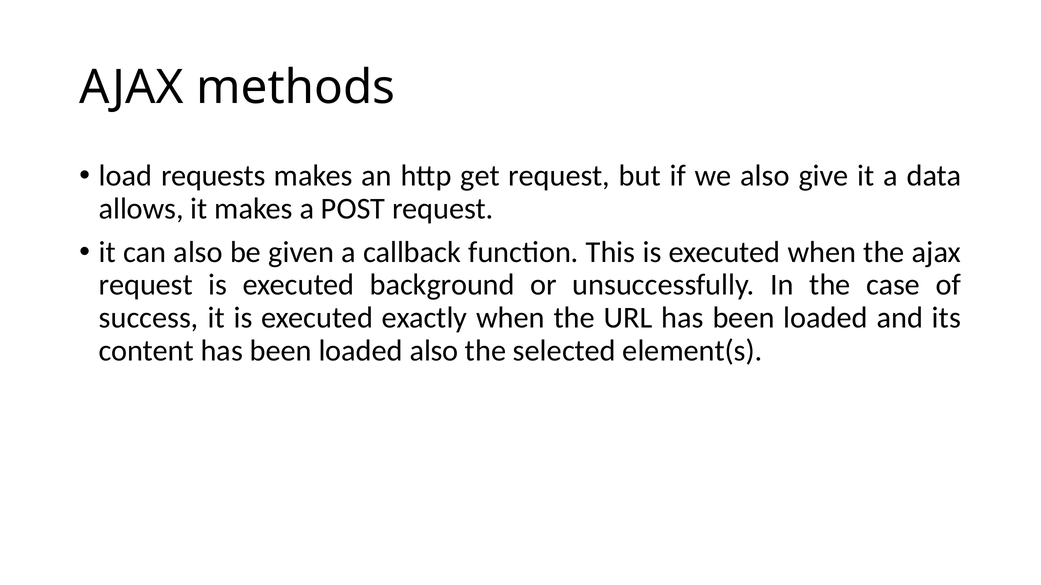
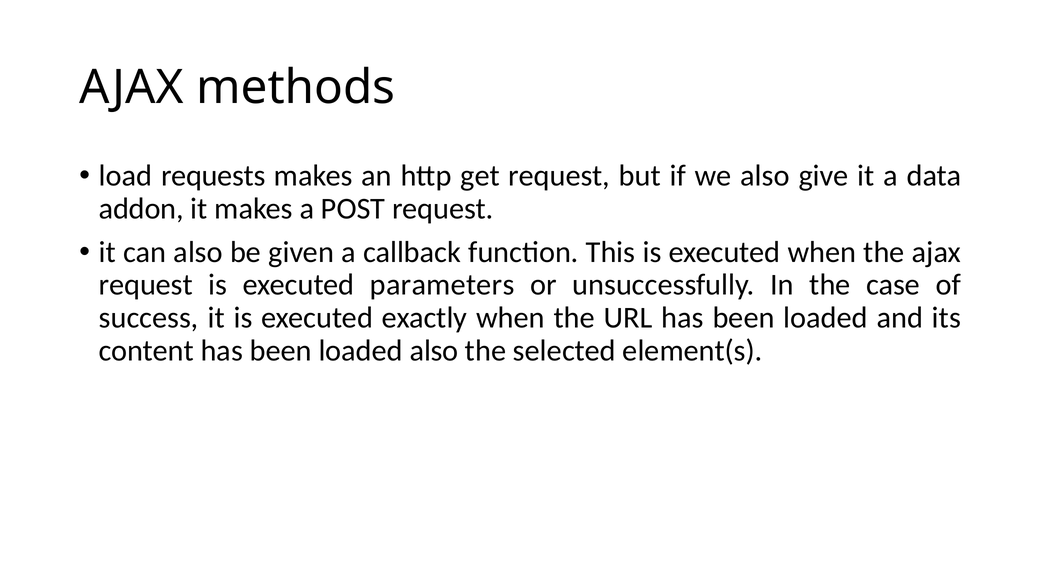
allows: allows -> addon (141, 209)
background: background -> parameters (442, 285)
